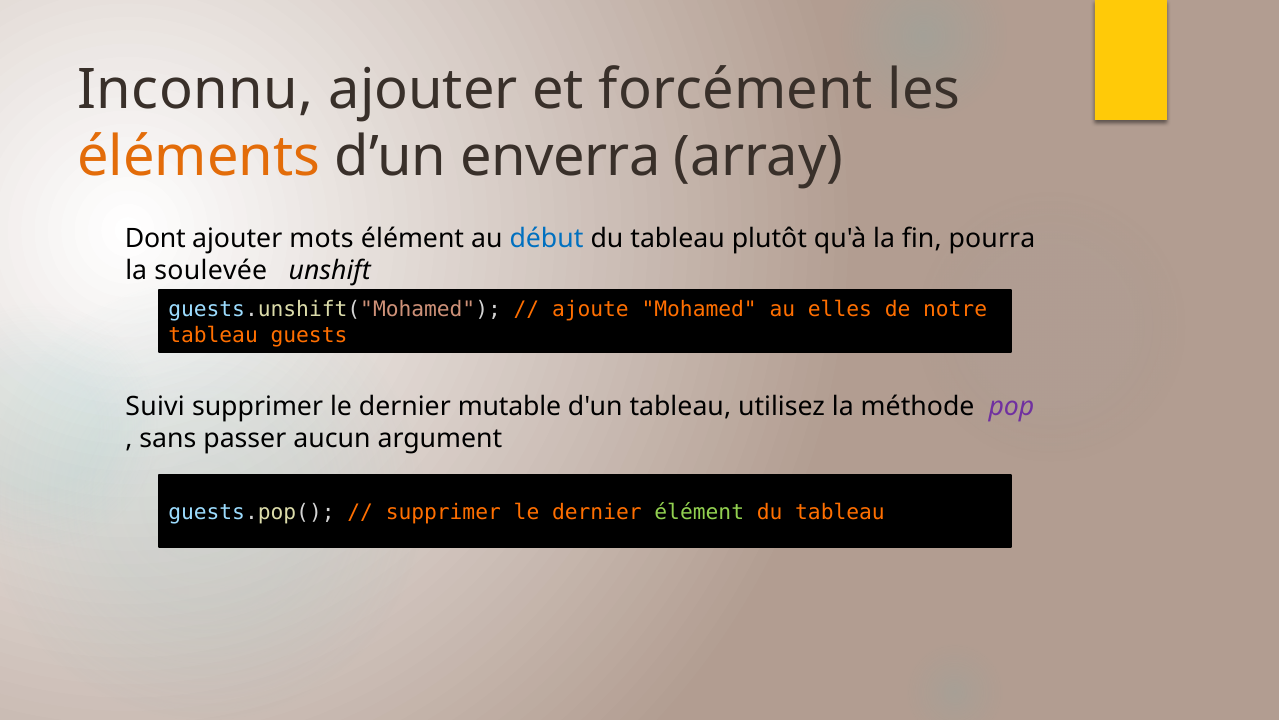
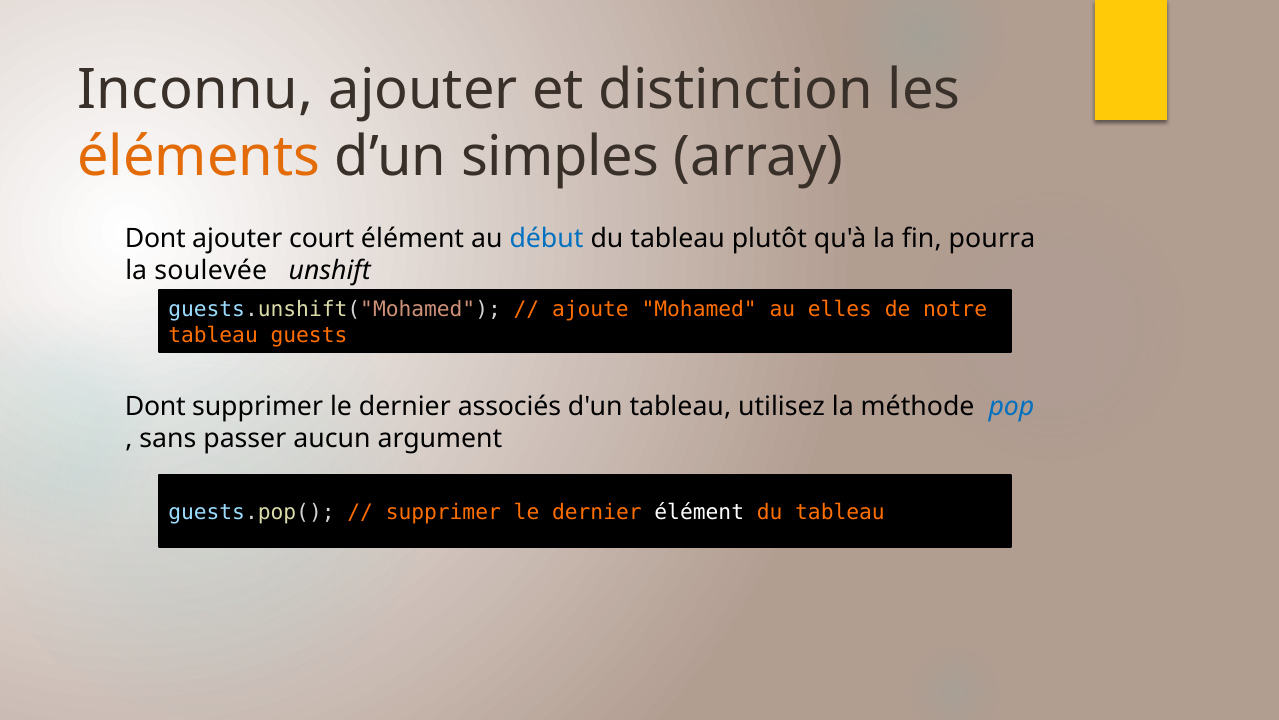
forcément: forcément -> distinction (736, 90)
enverra: enverra -> simples (560, 157)
mots: mots -> court (322, 238)
Suivi: Suivi -> Dont (155, 406)
mutable: mutable -> associés (509, 406)
pop colour: purple -> blue (1011, 406)
élément colour: light green -> white (699, 512)
